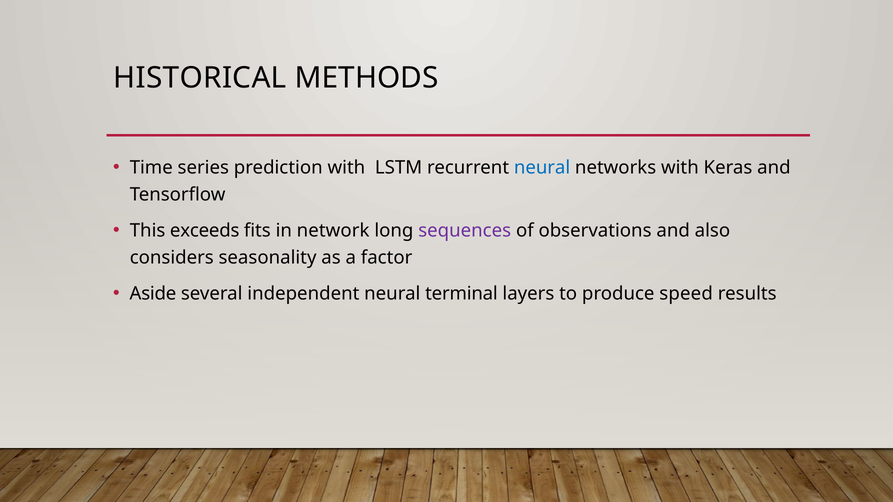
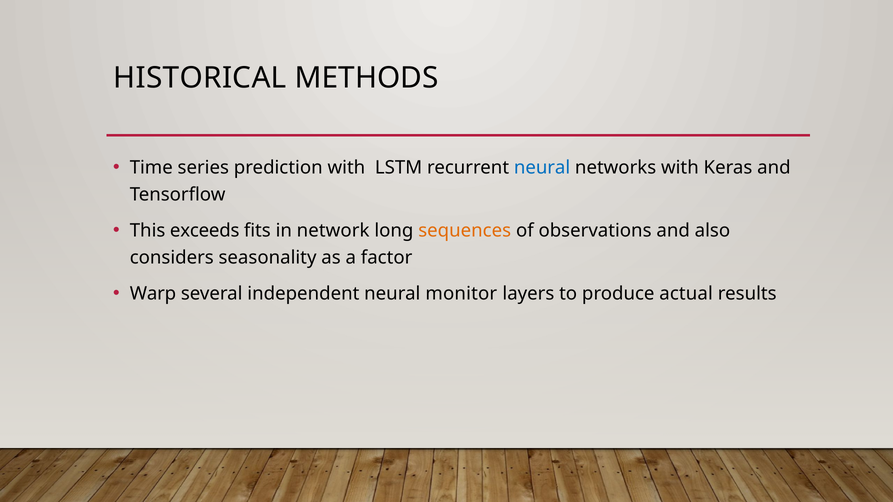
sequences colour: purple -> orange (465, 231)
Aside: Aside -> Warp (153, 294)
terminal: terminal -> monitor (461, 294)
speed: speed -> actual (686, 294)
